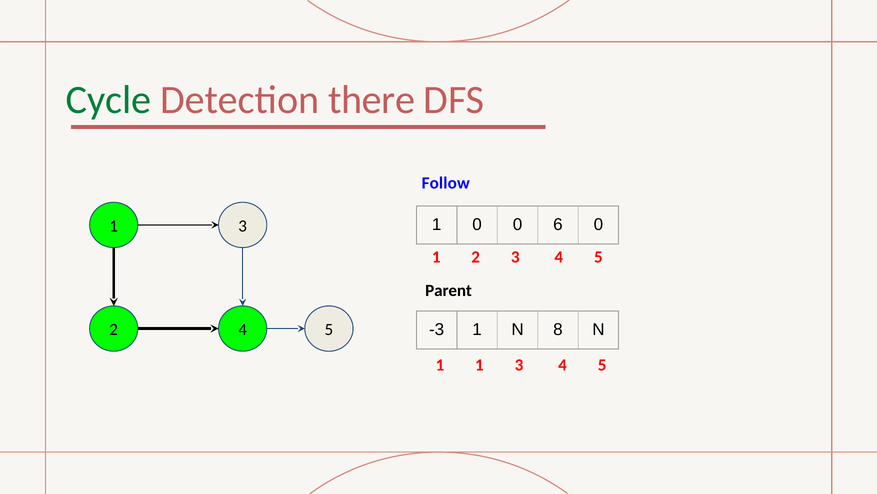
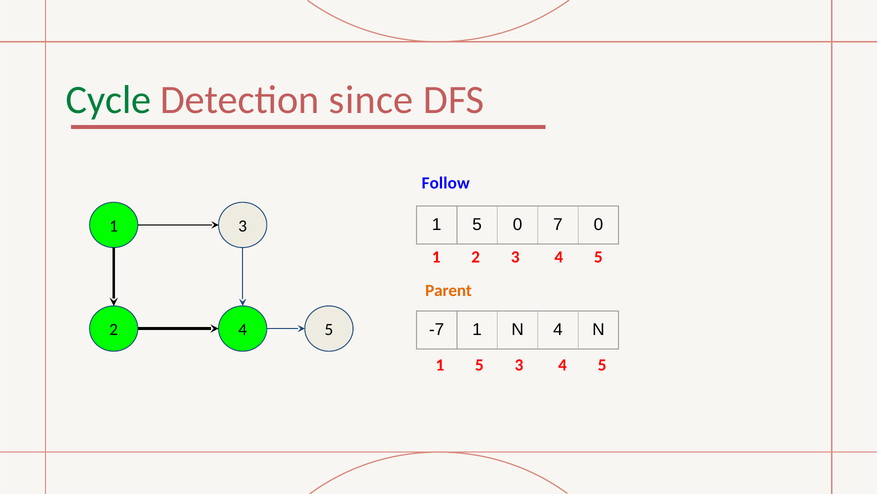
there: there -> since (371, 100)
0: 0 -> 5 (477, 224)
6: 6 -> 7 (558, 224)
Parent colour: black -> orange (449, 290)
-3: -3 -> -7 (437, 329)
N 8: 8 -> 4 (558, 329)
1: 1 -> 5 (479, 365)
